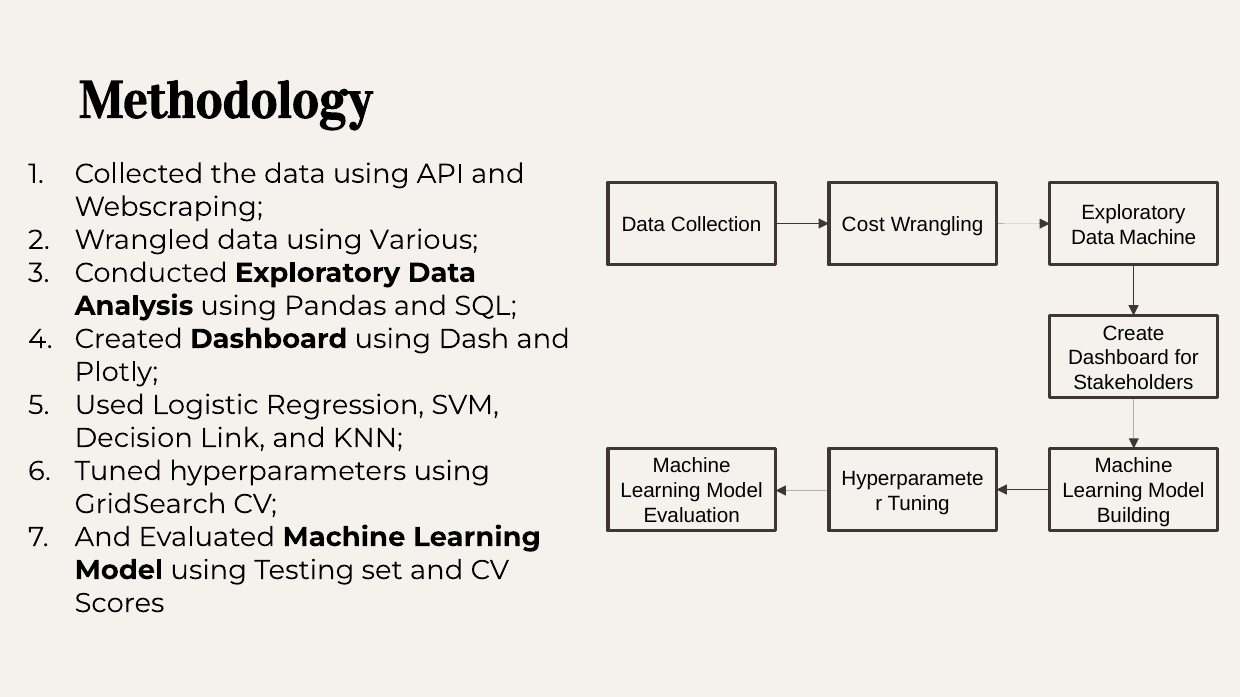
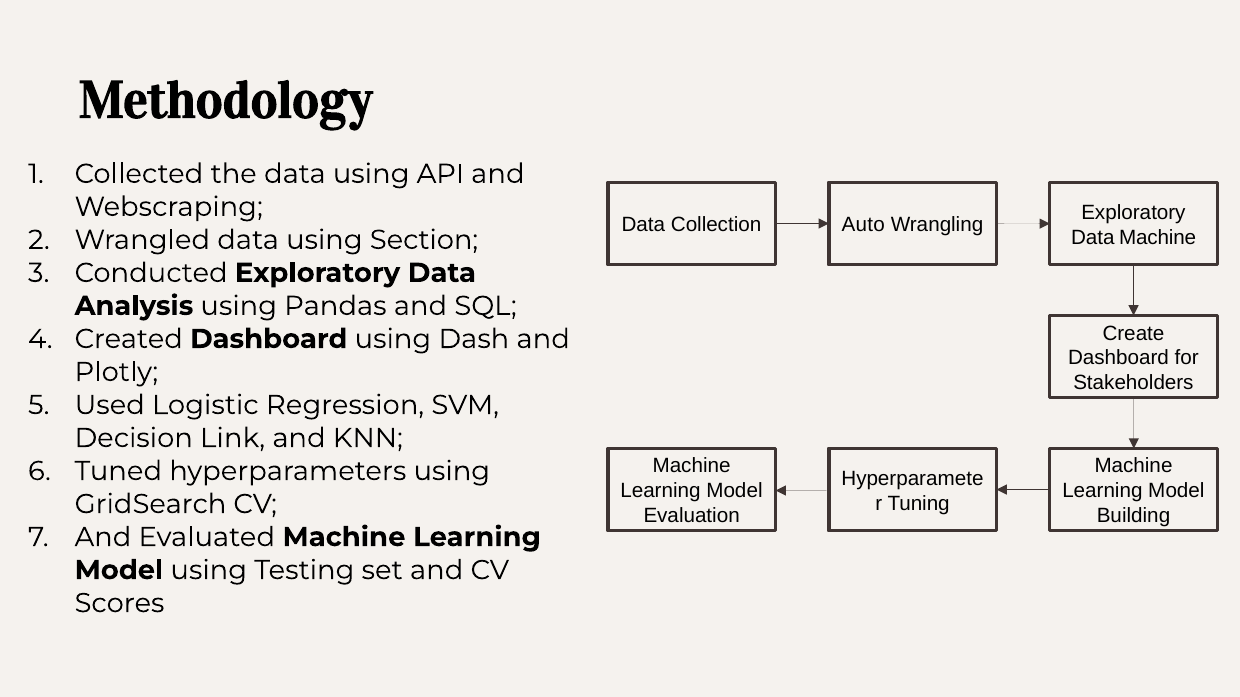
Cost: Cost -> Auto (863, 225)
Various: Various -> Section (424, 240)
